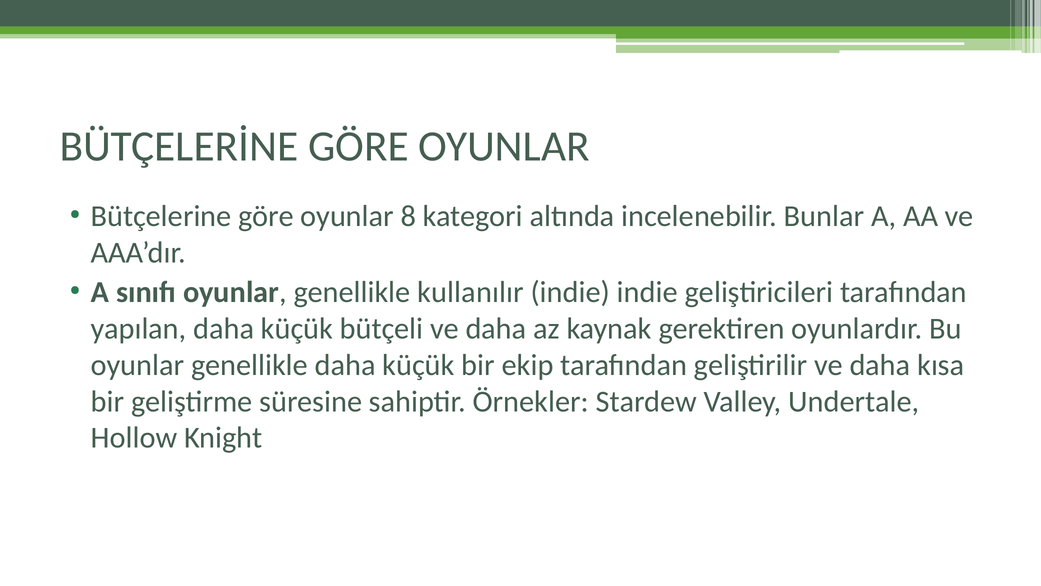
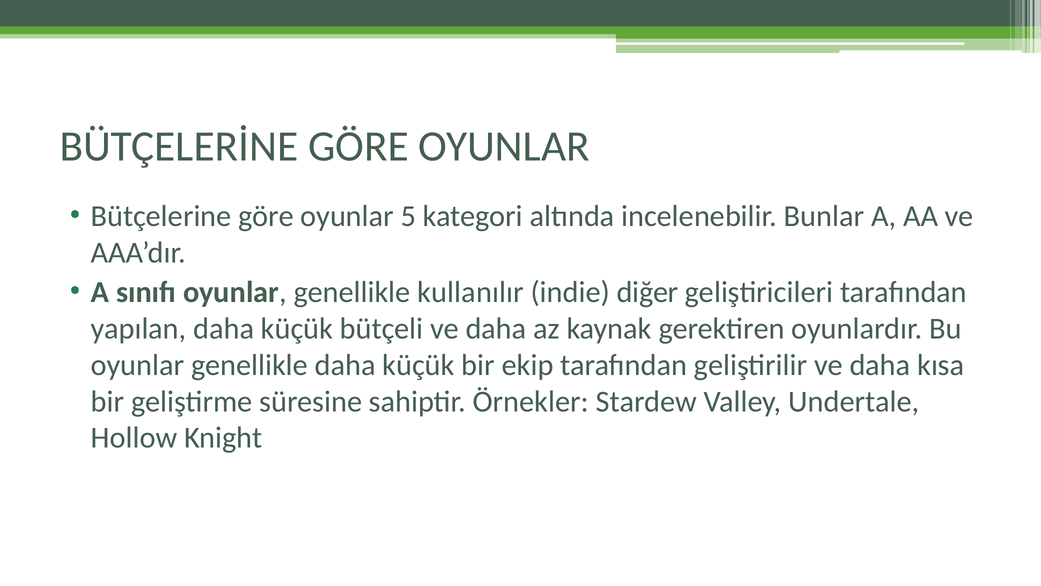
8: 8 -> 5 (408, 216)
indie indie: indie -> diğer (648, 292)
